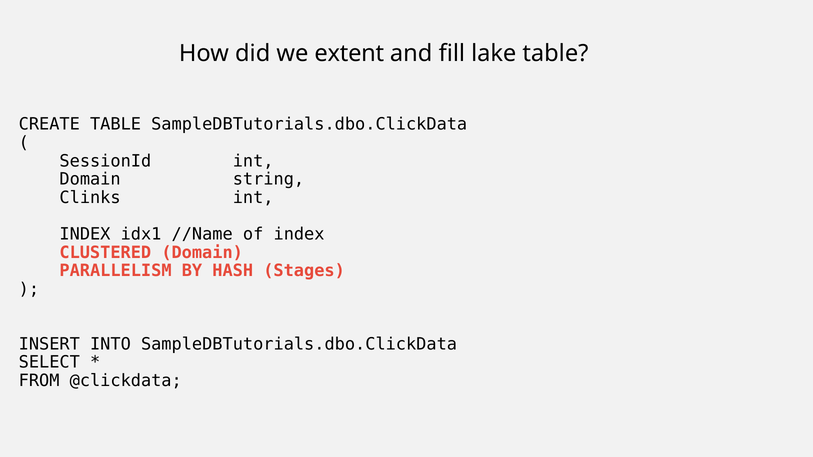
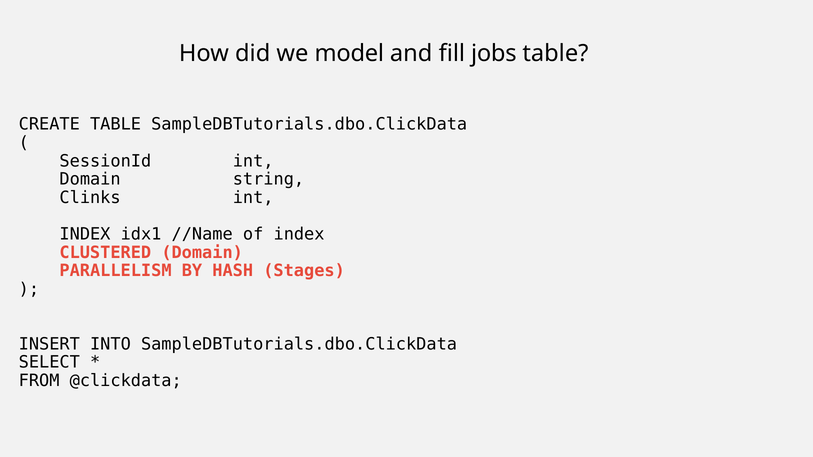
extent: extent -> model (349, 53)
lake: lake -> jobs (494, 53)
